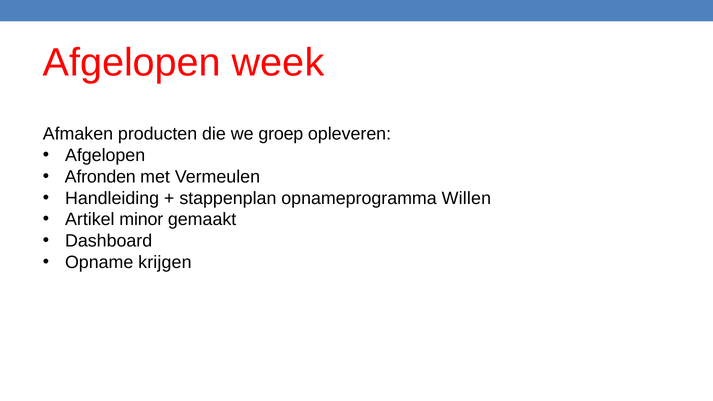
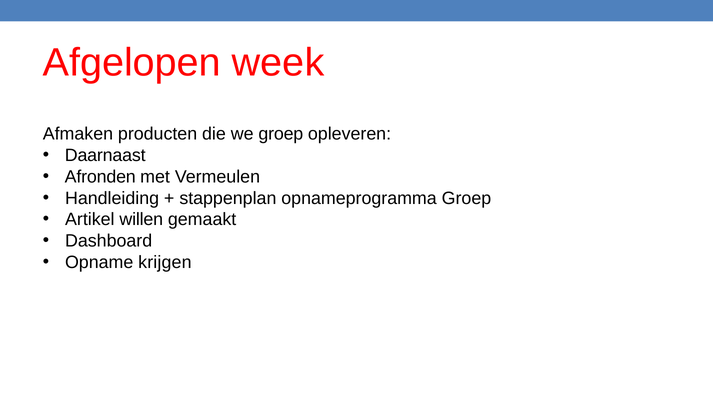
Afgelopen: Afgelopen -> Daarnaast (105, 155)
opnameprogramma Willen: Willen -> Groep (466, 198)
minor: minor -> willen (141, 220)
